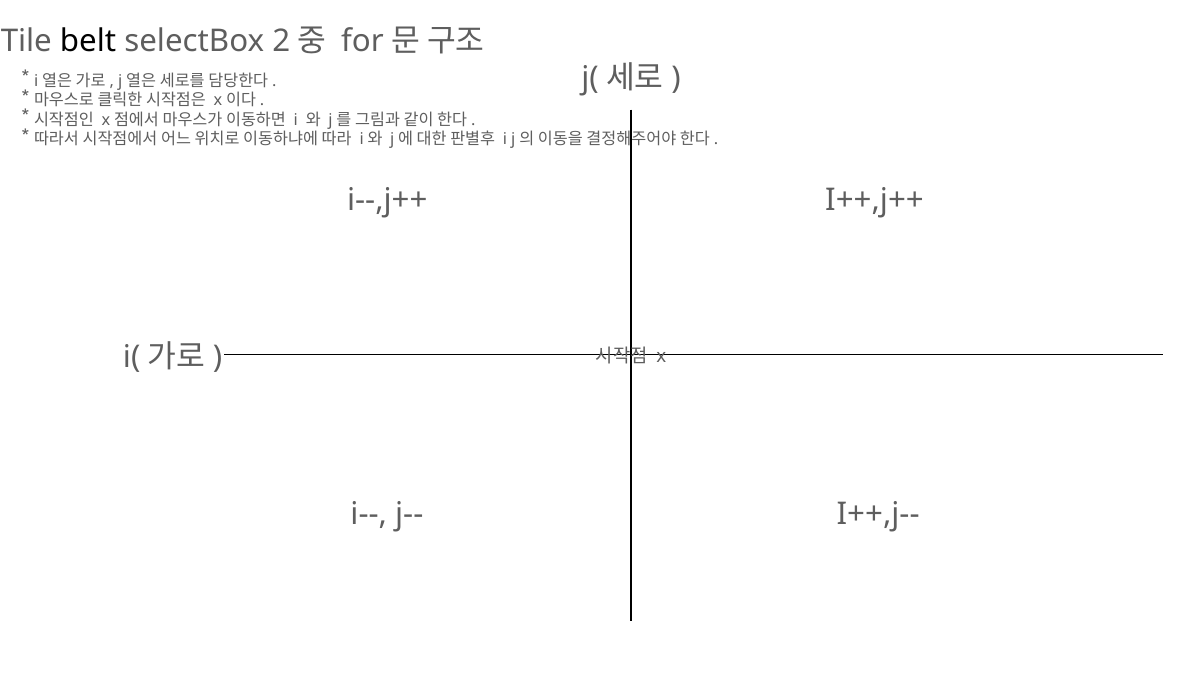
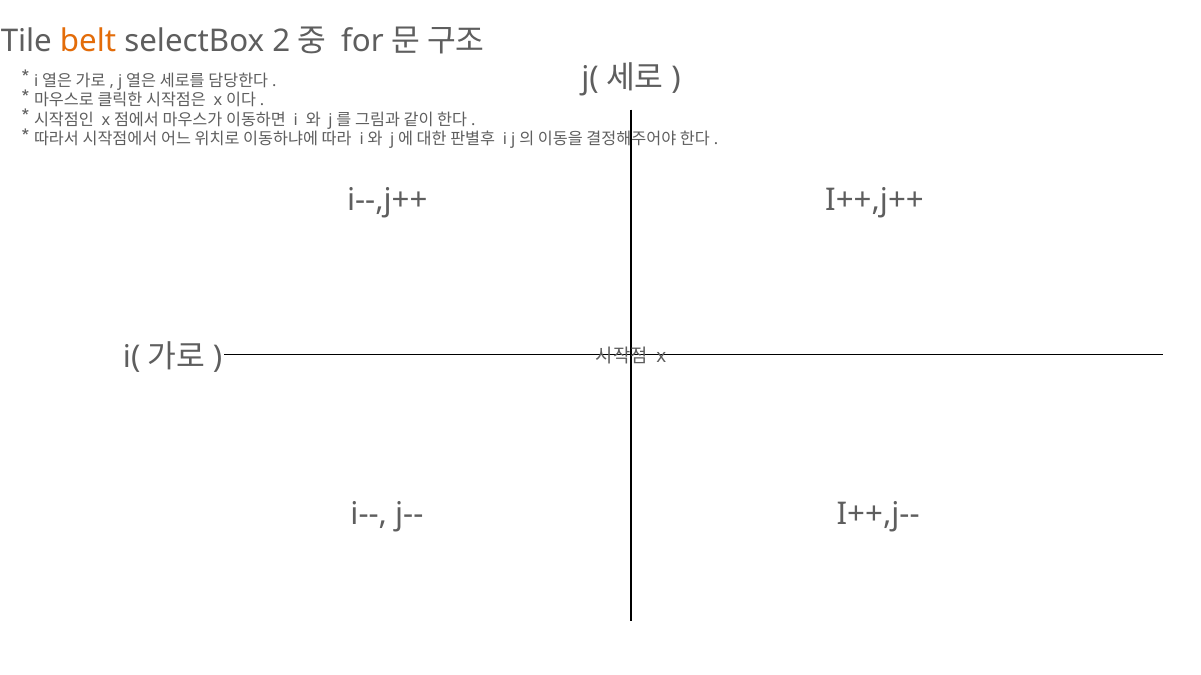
belt colour: black -> orange (88, 41)
